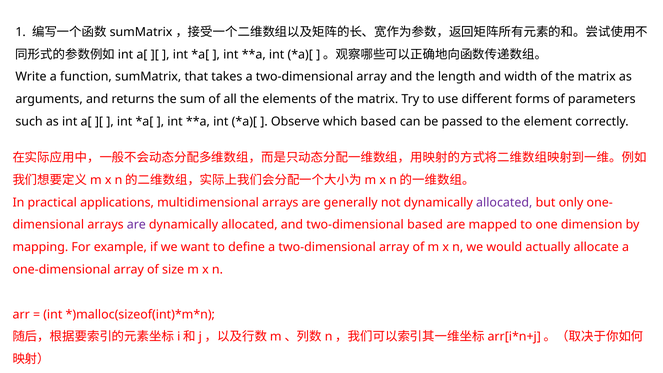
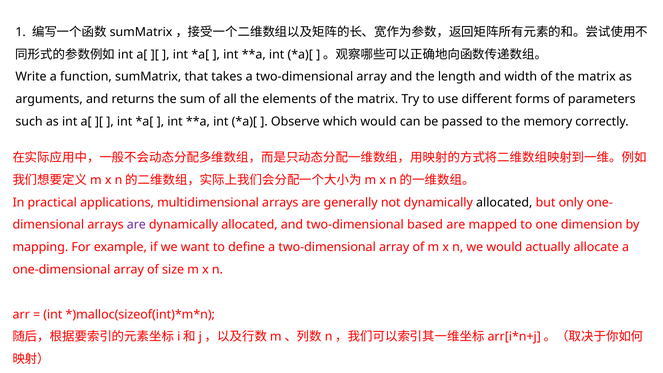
which based: based -> would (378, 122)
to the element: element -> memory (548, 122)
allocated colour: purple -> black (504, 202)
